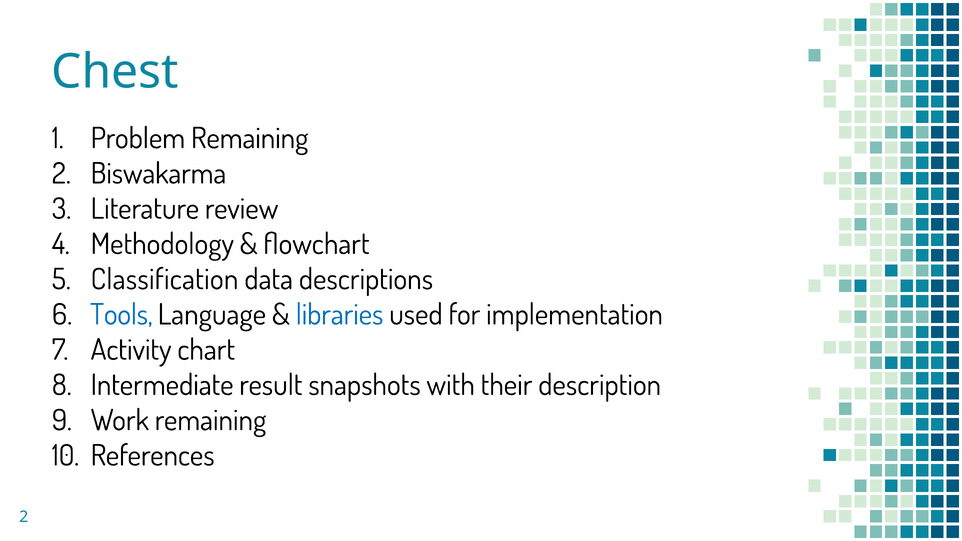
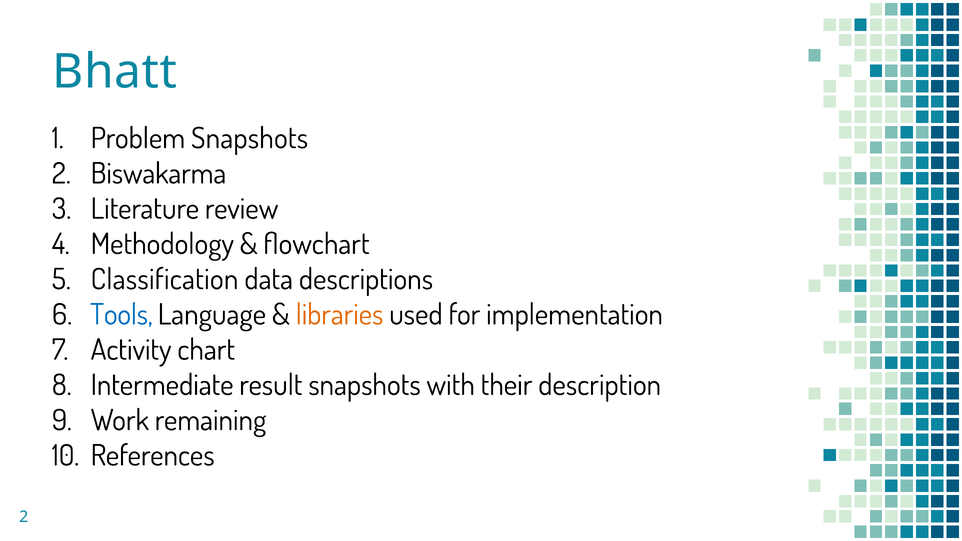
Chest: Chest -> Bhatt (115, 72)
Problem Remaining: Remaining -> Snapshots (250, 139)
libraries colour: blue -> orange (340, 315)
